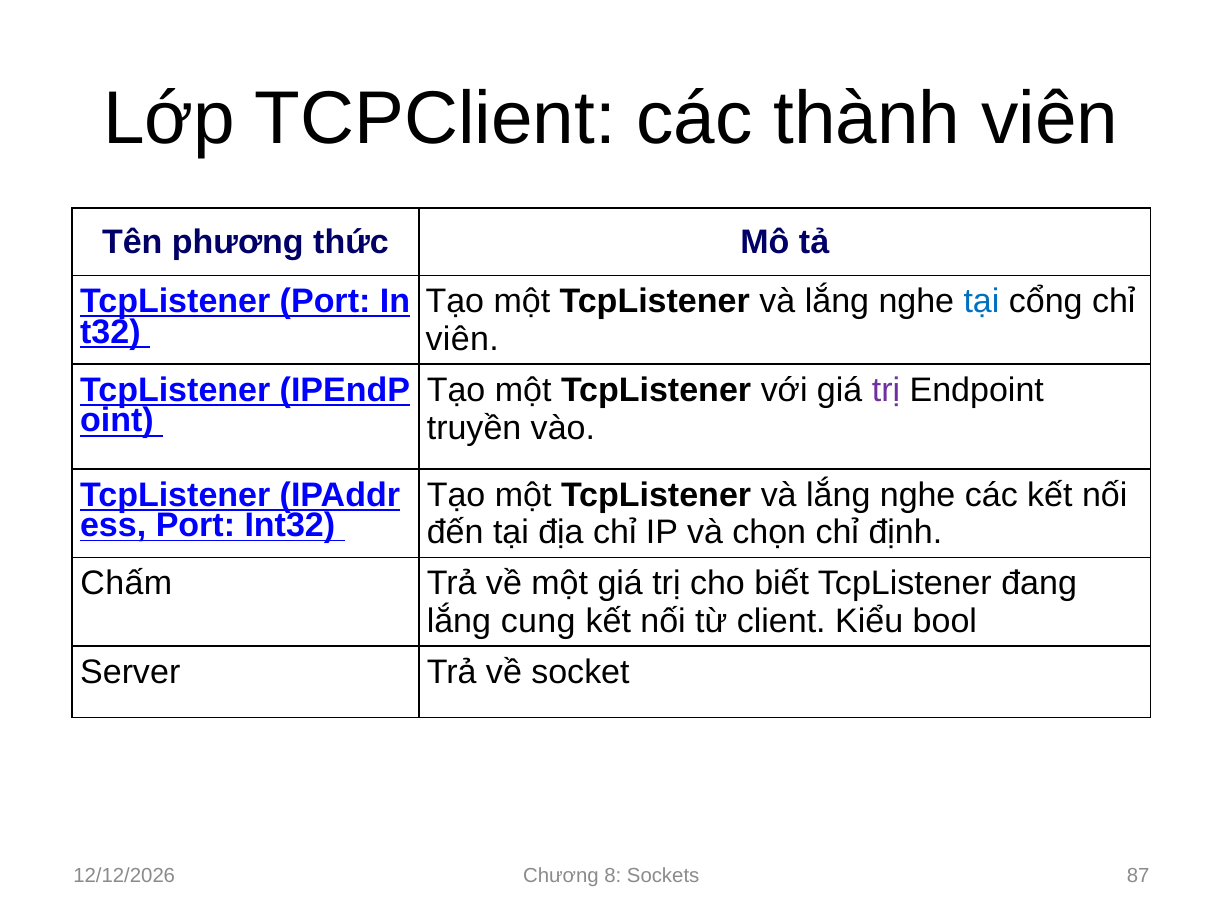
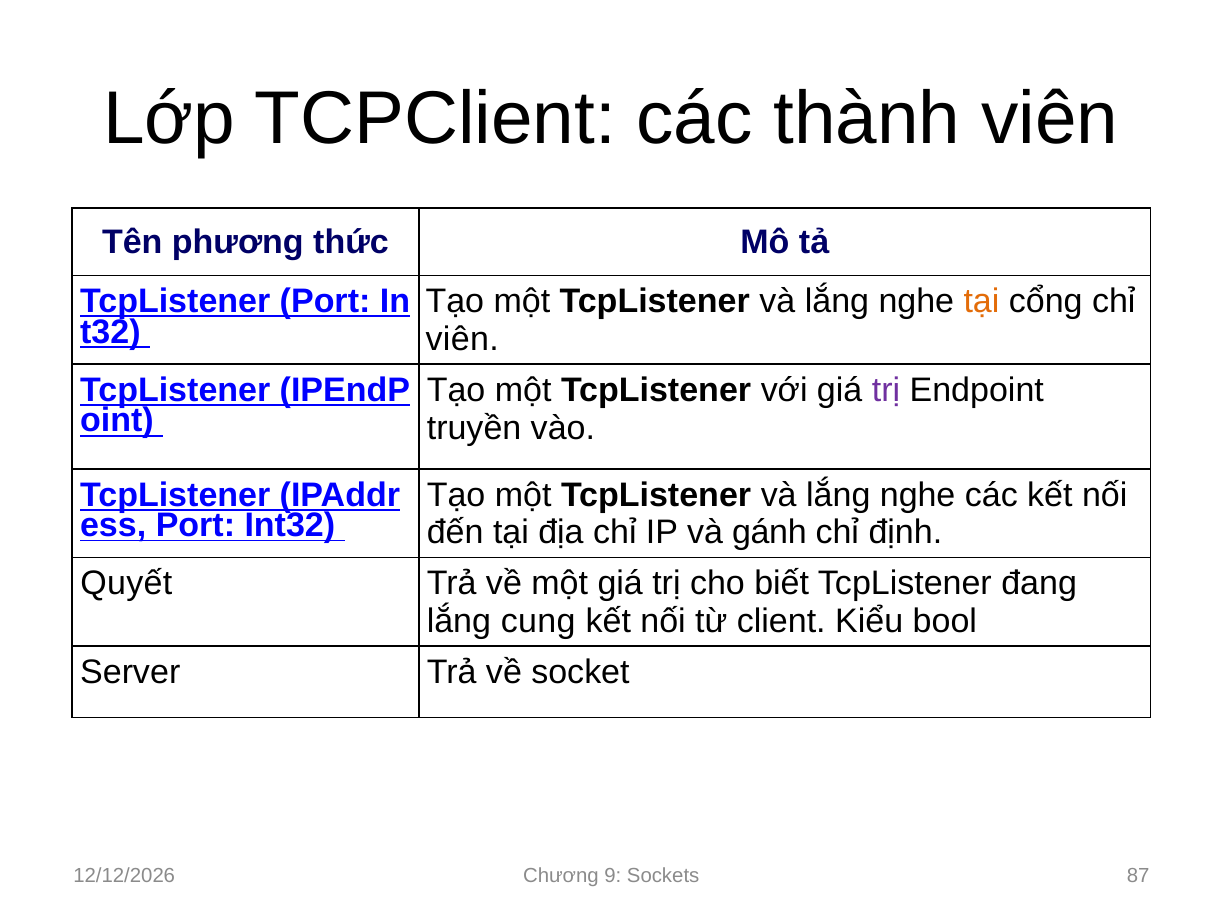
tại colour: blue -> orange (982, 302)
chọn: chọn -> gánh (769, 533)
Chấm: Chấm -> Quyết (126, 583)
8: 8 -> 9 (613, 876)
